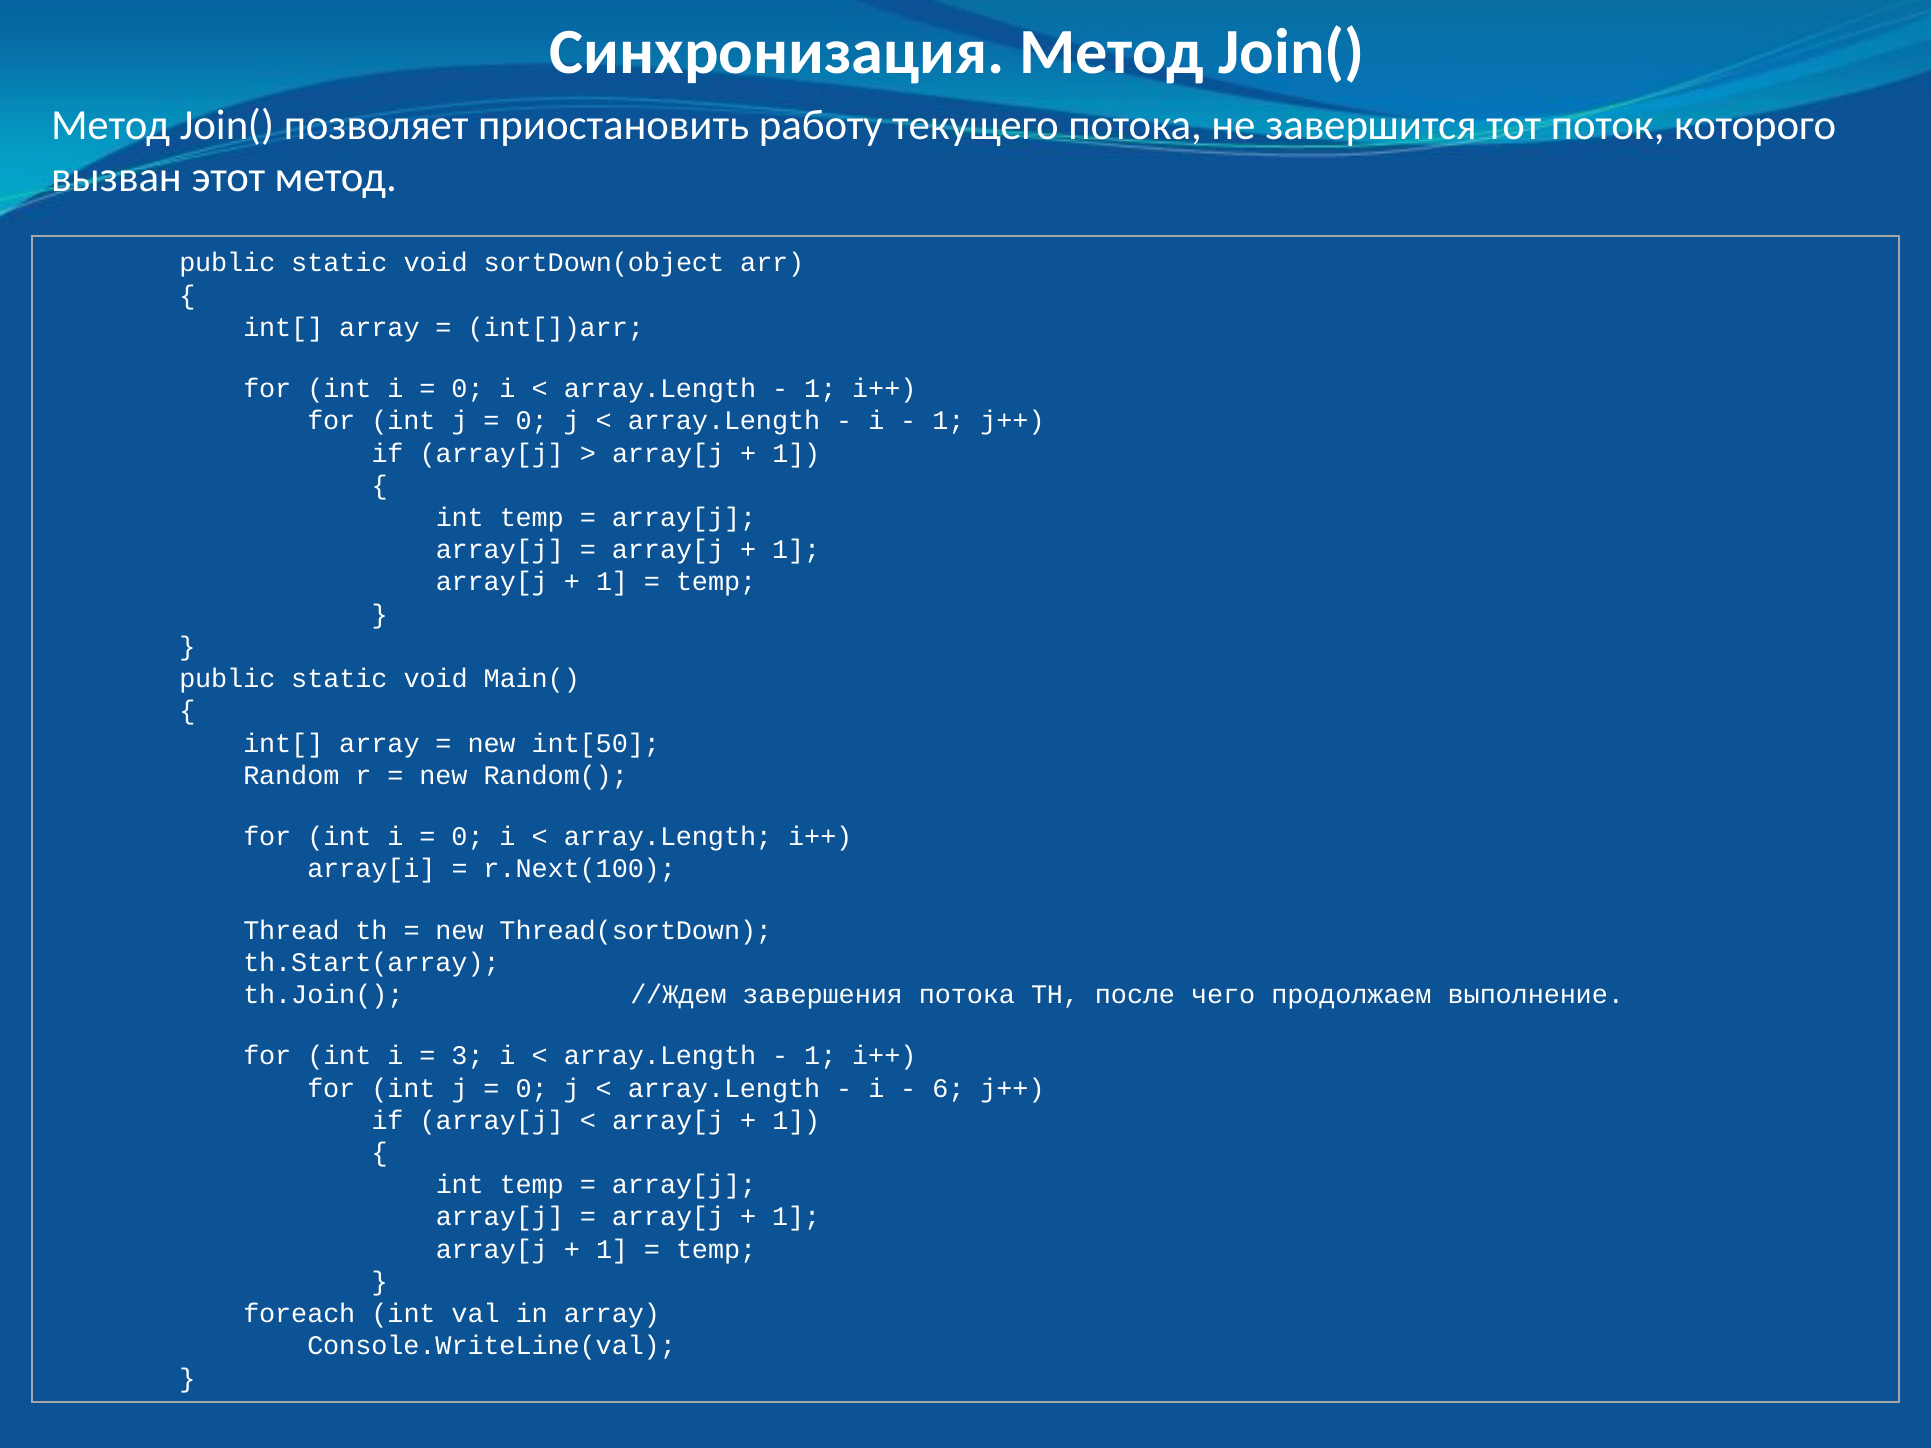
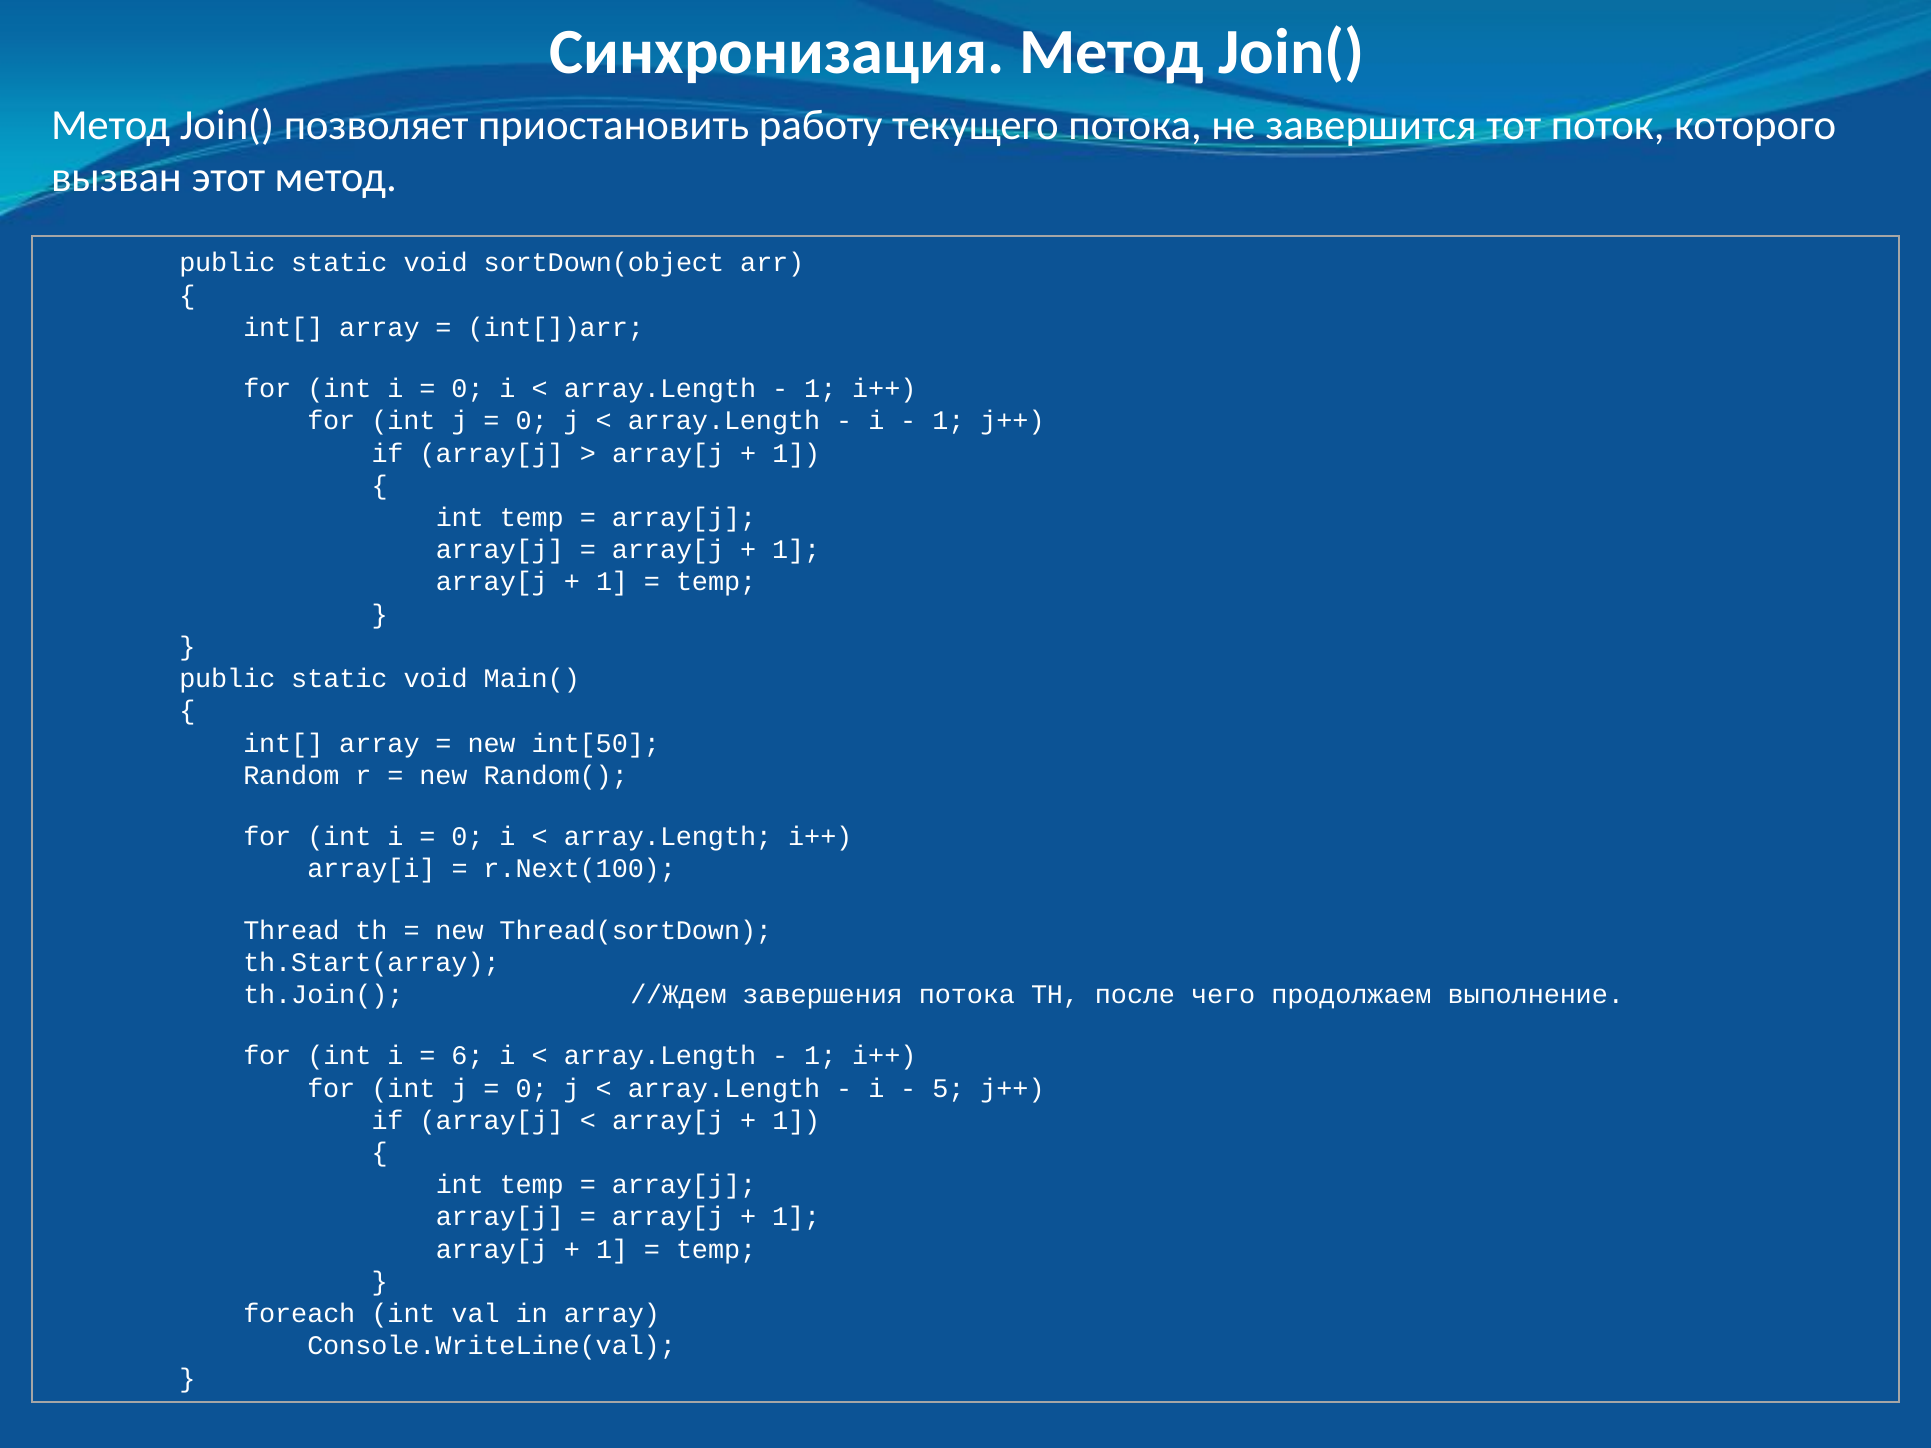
3: 3 -> 6 (468, 1056)
6: 6 -> 5 (948, 1088)
